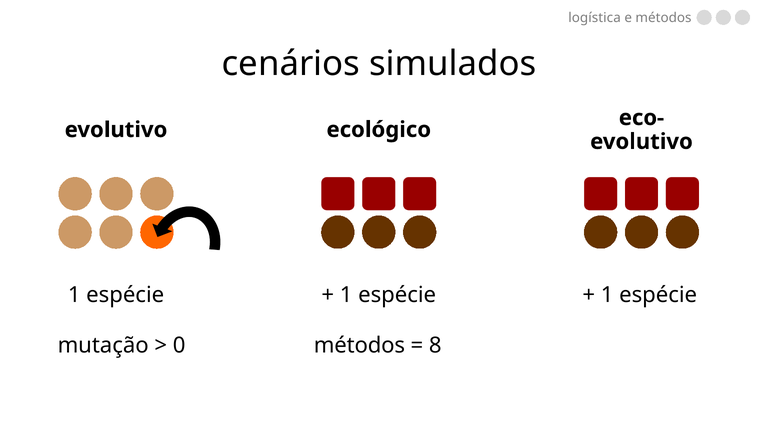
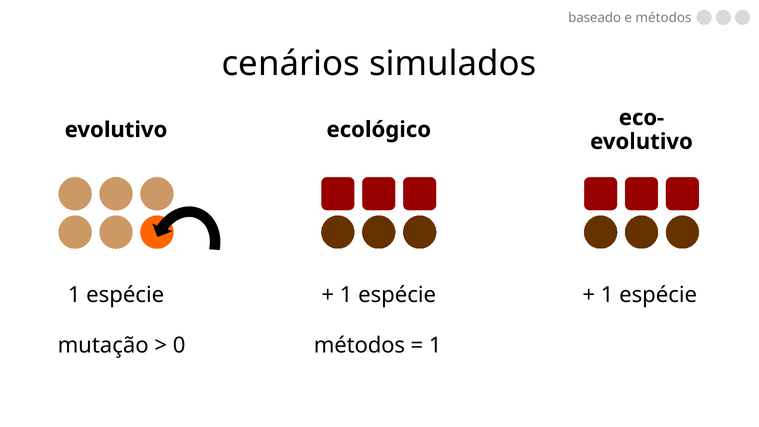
logística: logística -> baseado (595, 18)
8: 8 -> 1 (435, 345)
